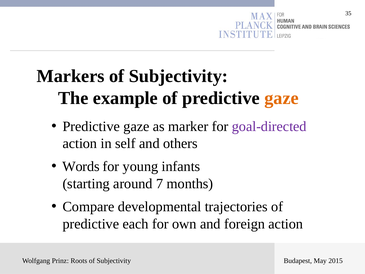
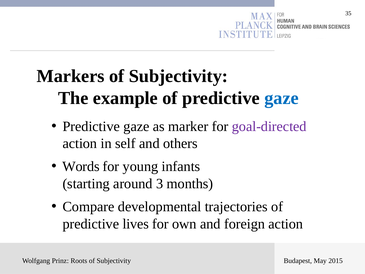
gaze colour: orange -> blue (282, 98)
7: 7 -> 3 (160, 183)
each: each -> lives (136, 224)
